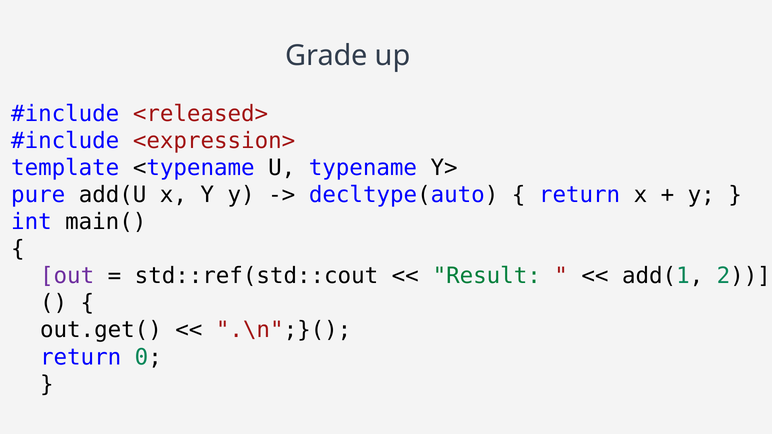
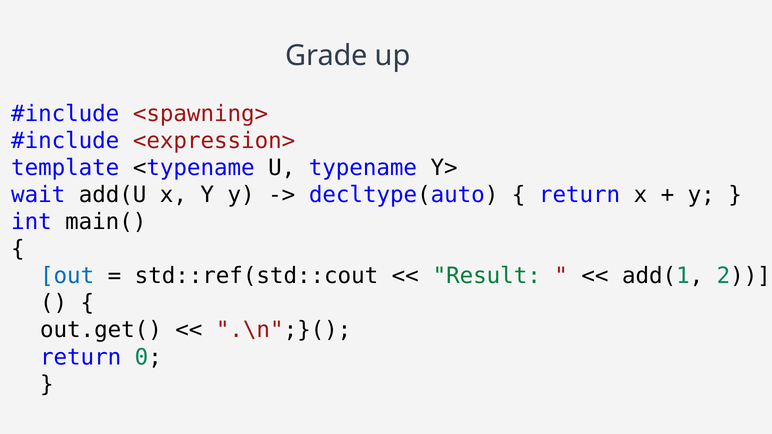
<released>: <released> -> <spawning> (201, 114)
pure: pure -> wait (38, 195)
out colour: purple -> blue (67, 276)
